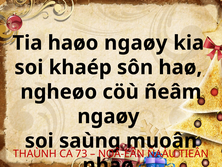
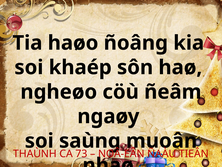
haøo ngaøy: ngaøy -> ñoâng (136, 43)
